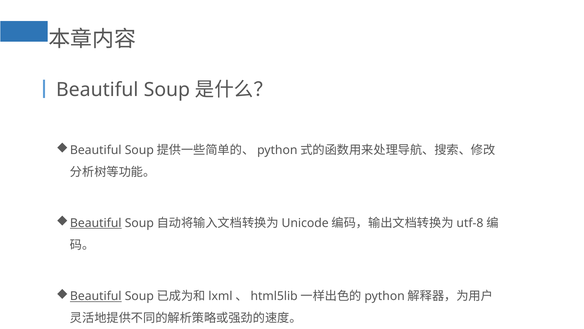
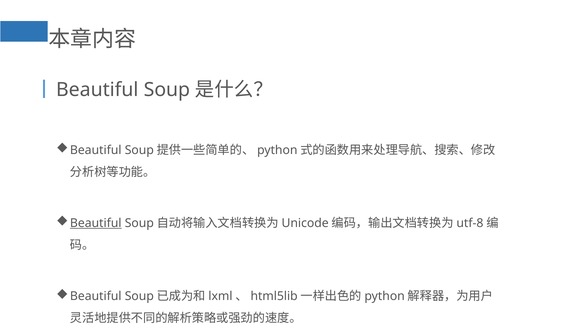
Beautiful underline: present -> none (96, 296)
